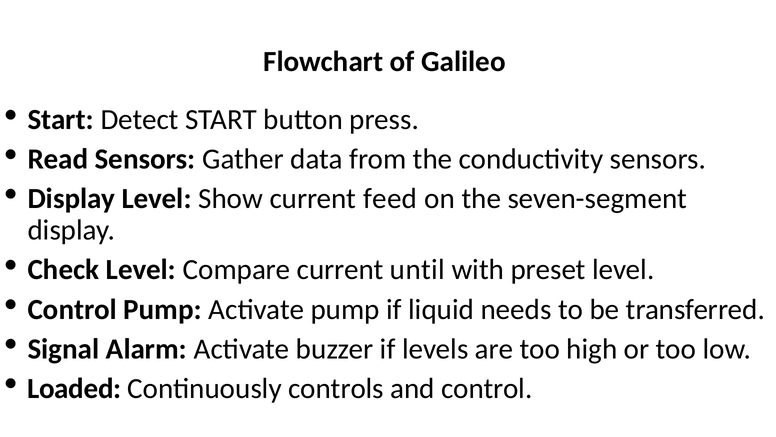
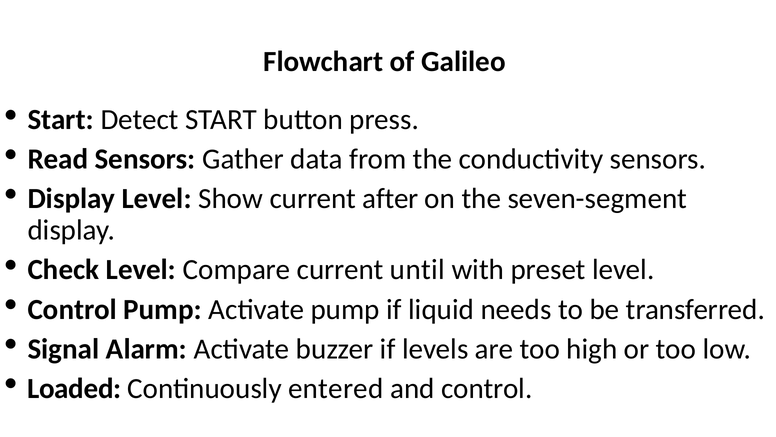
feed: feed -> after (390, 199)
controls: controls -> entered (336, 388)
